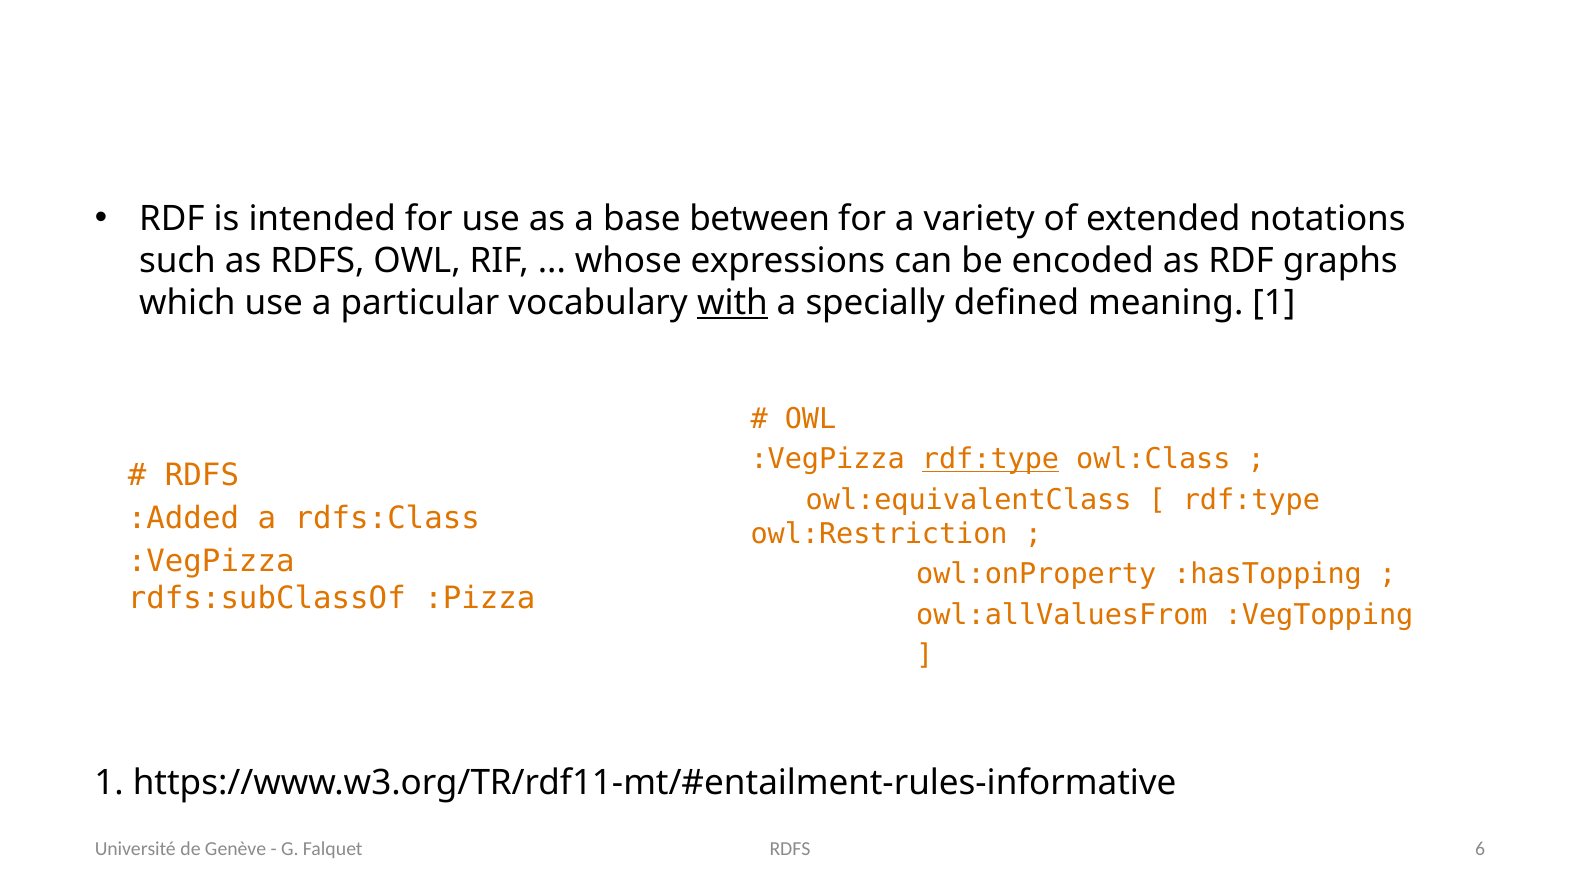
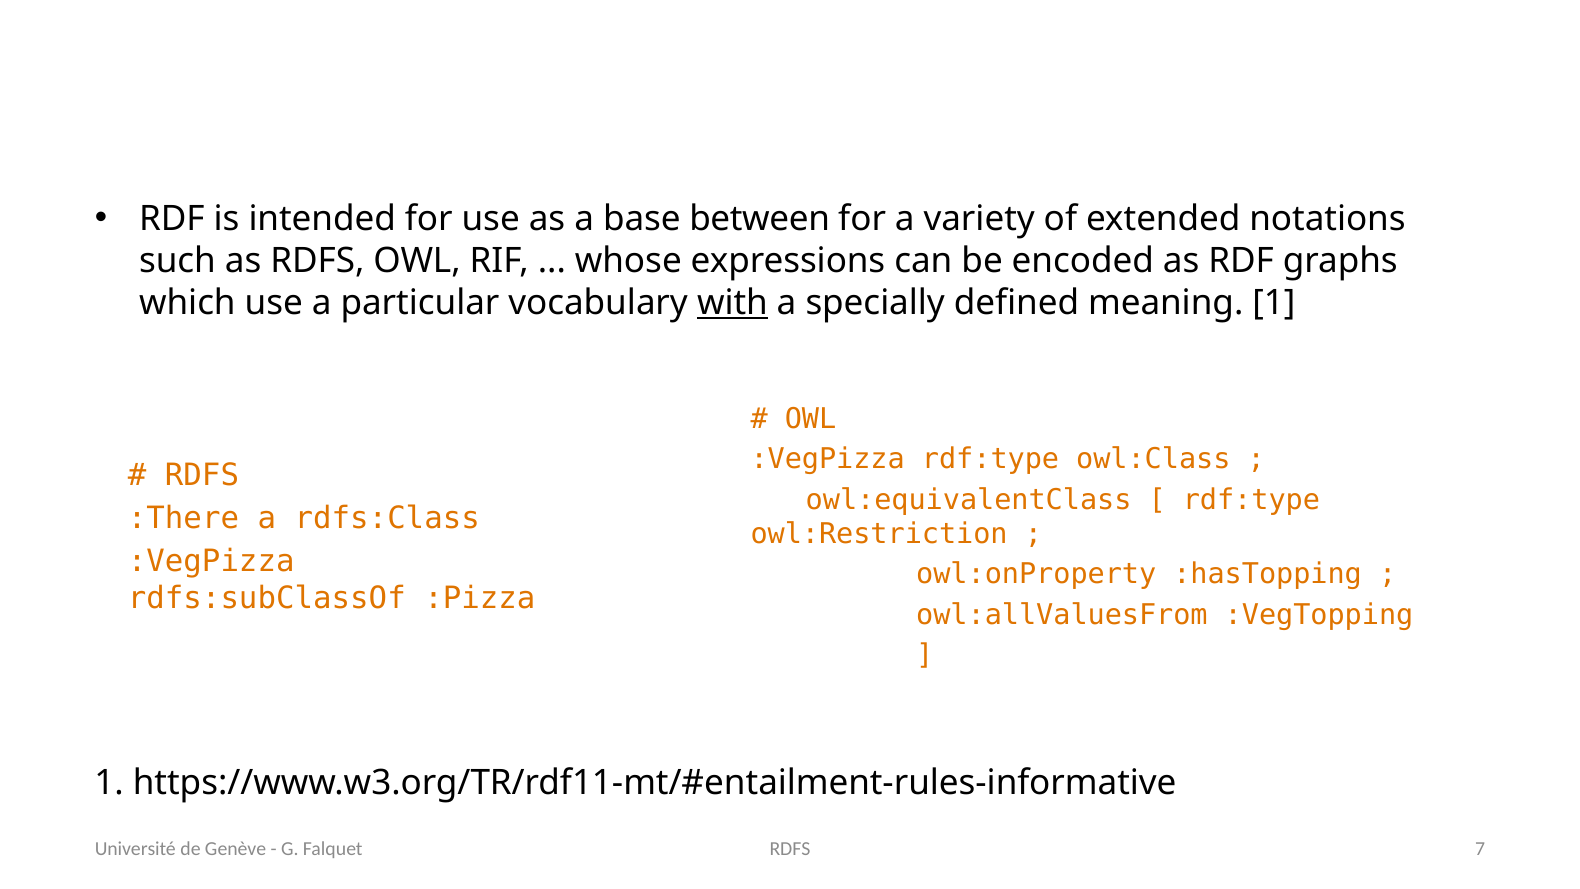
rdf:type underline: present -> none (991, 459)
:Added: :Added -> :There (183, 518)
6: 6 -> 7 (1480, 849)
